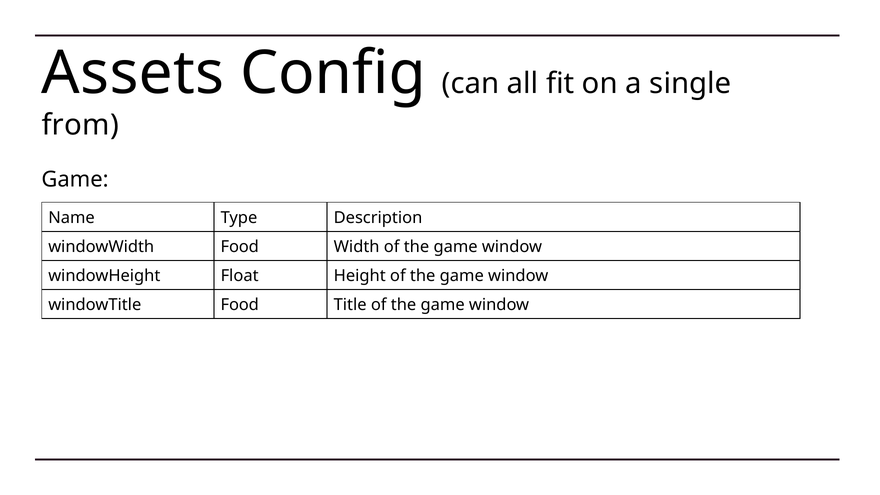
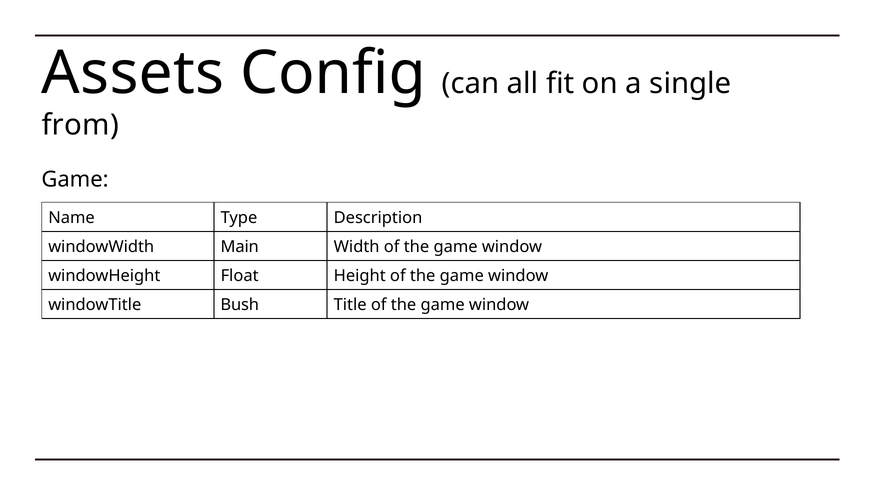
windowWidth Food: Food -> Main (240, 247)
windowTitle Food: Food -> Bush (240, 305)
